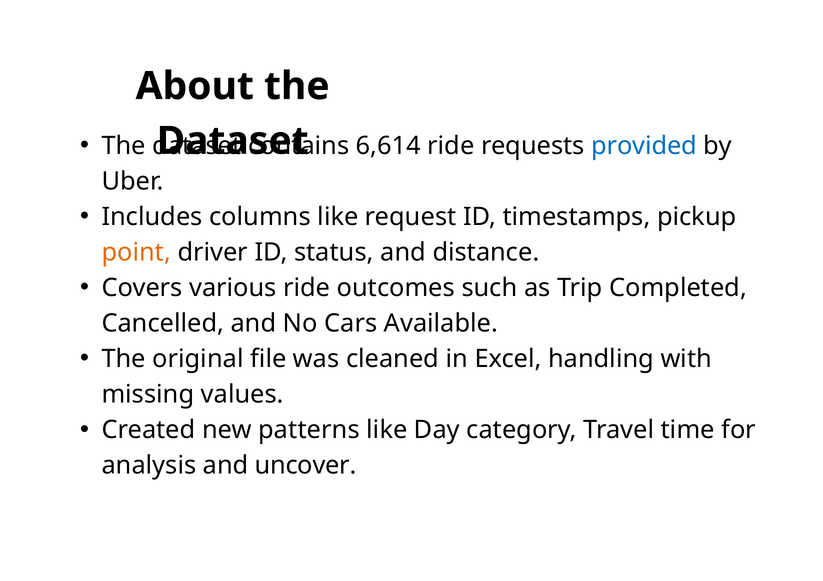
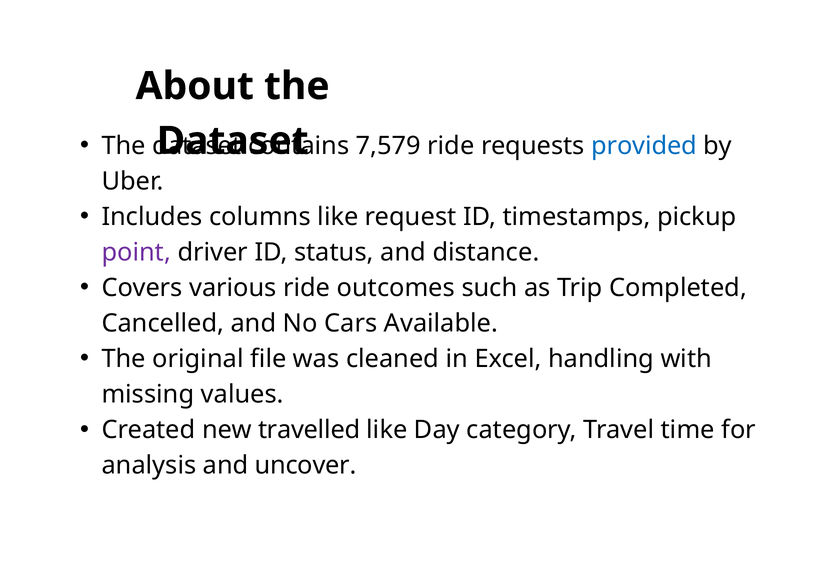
6,614: 6,614 -> 7,579 (388, 146)
point colour: orange -> purple (136, 253)
patterns: patterns -> travelled (309, 430)
